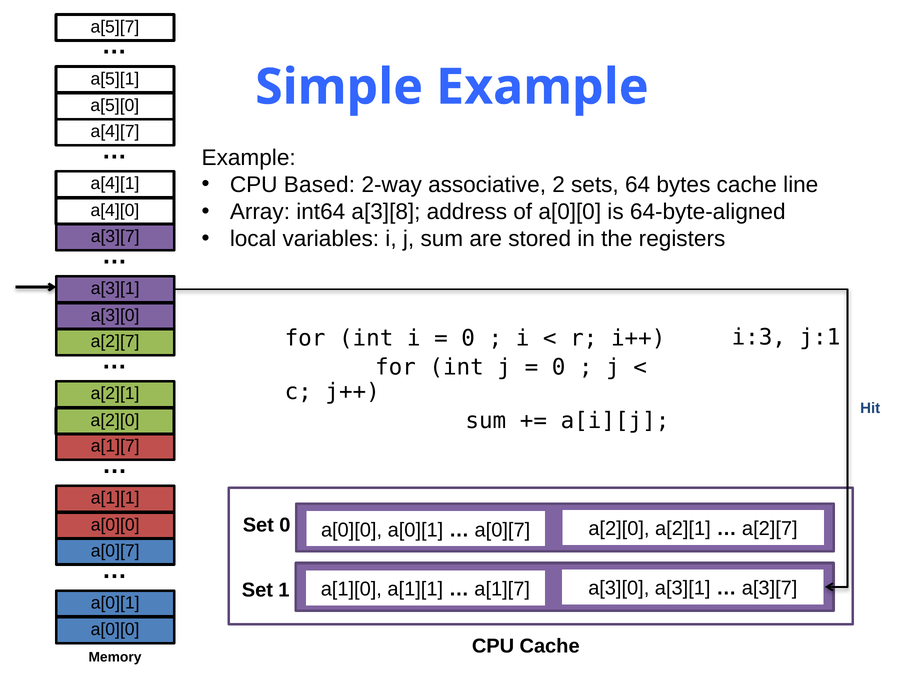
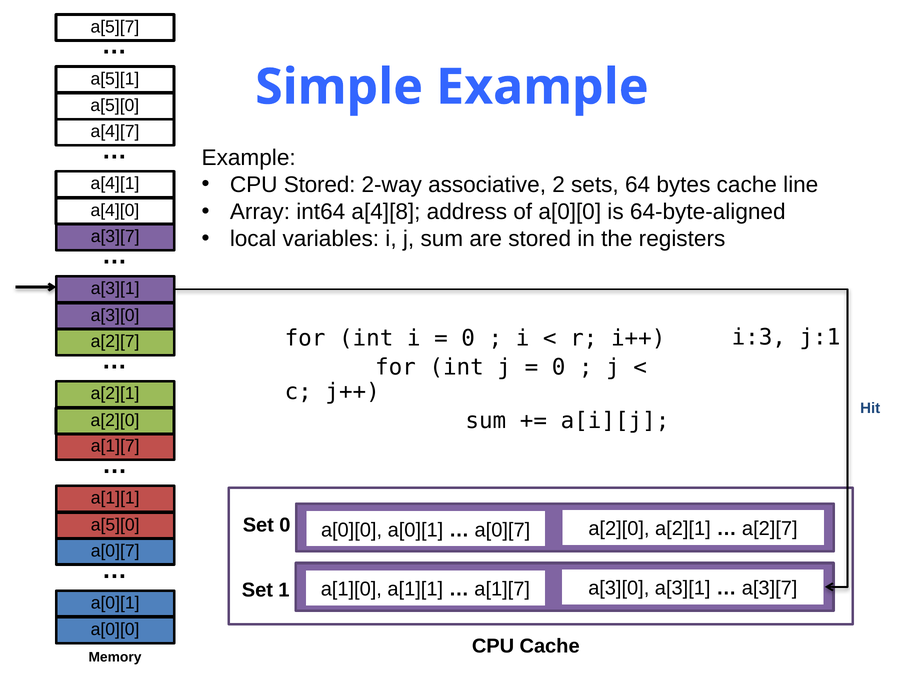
CPU Based: Based -> Stored (320, 185)
a[3][8: a[3][8 -> a[4][8 (386, 212)
a[0][0: a[0][0 -> a[5][0 (115, 525)
